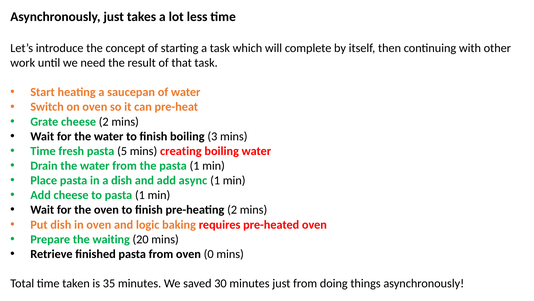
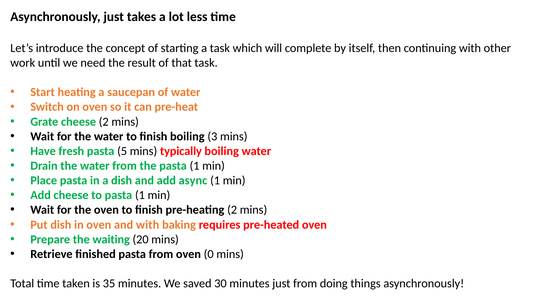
Time: Time -> Have (43, 151)
creating: creating -> typically (181, 151)
and logic: logic -> with (148, 224)
